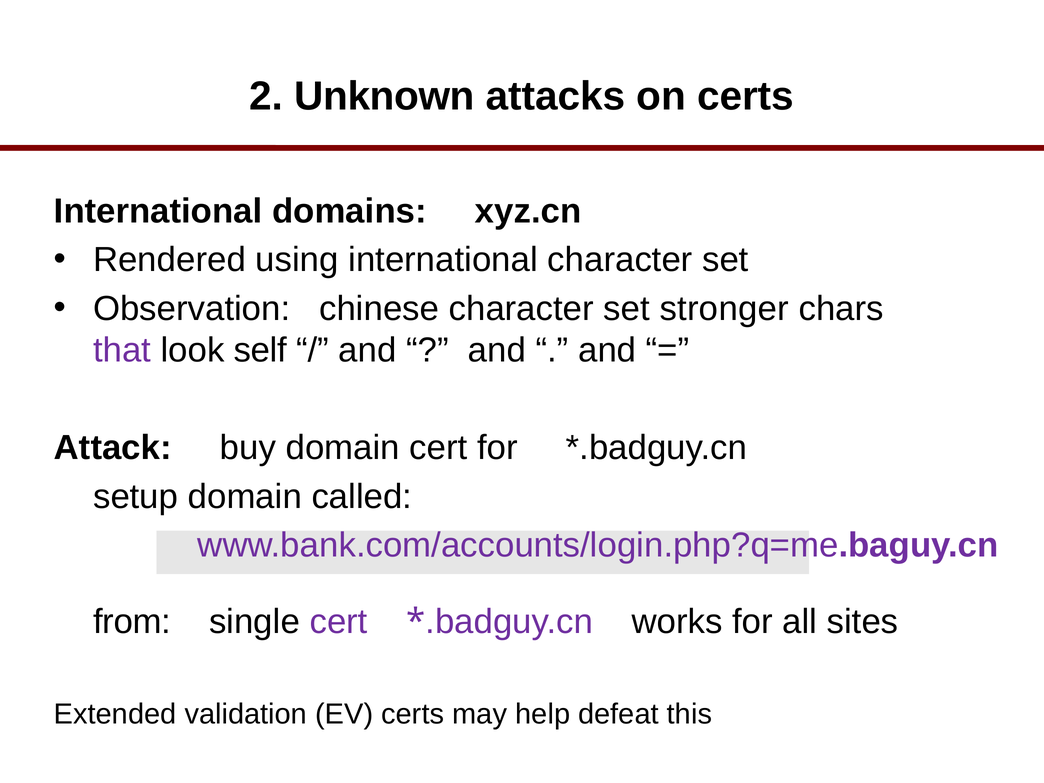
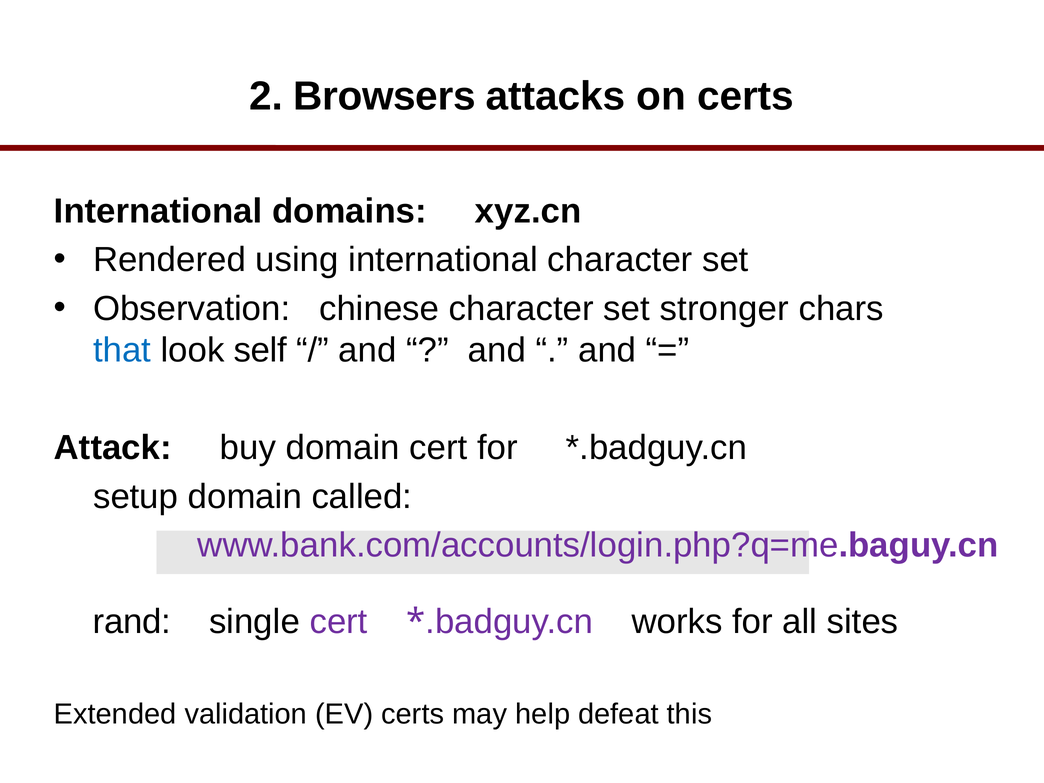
Unknown: Unknown -> Browsers (385, 96)
that colour: purple -> blue (122, 350)
from: from -> rand (132, 622)
